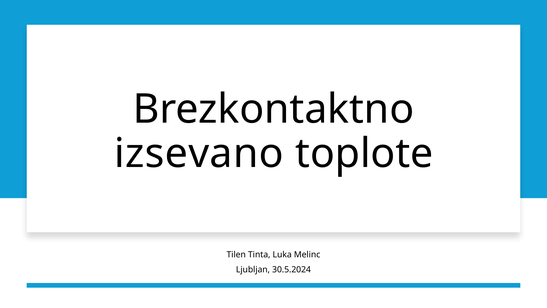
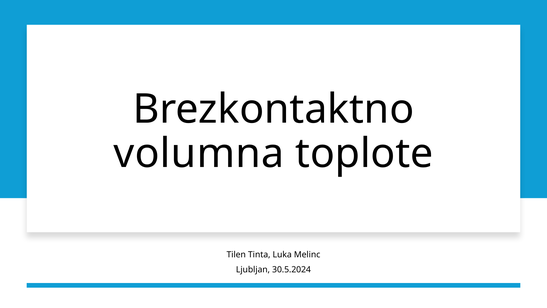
izsevano: izsevano -> volumna (199, 153)
